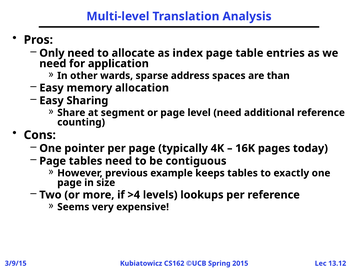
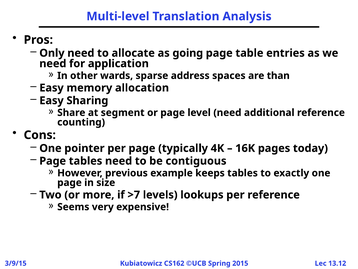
index: index -> going (188, 53)
>4: >4 -> >7 (134, 194)
